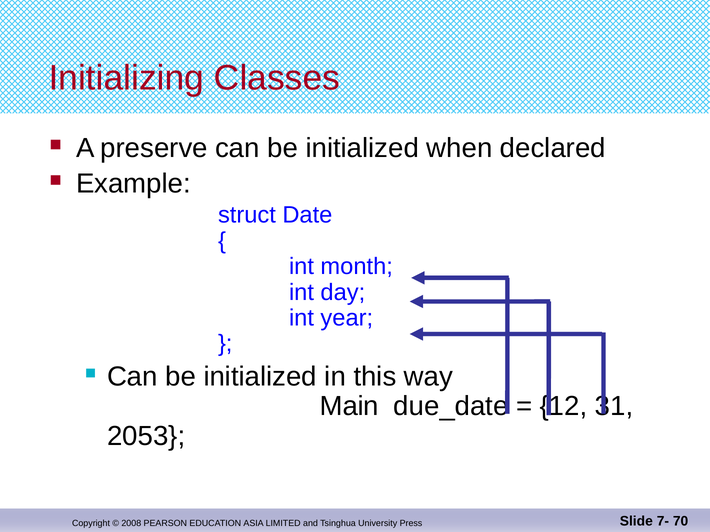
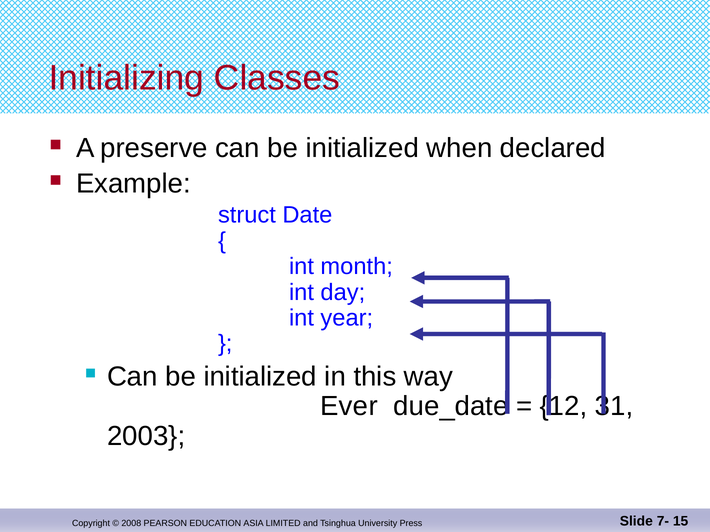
Main: Main -> Ever (349, 407)
2053: 2053 -> 2003 (146, 436)
70: 70 -> 15 (681, 522)
